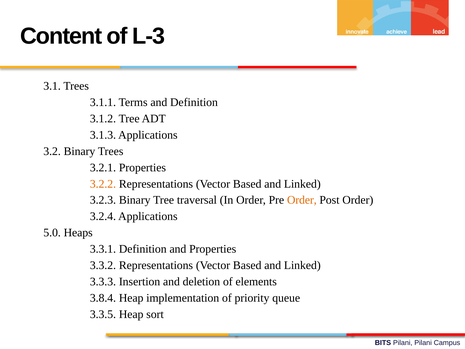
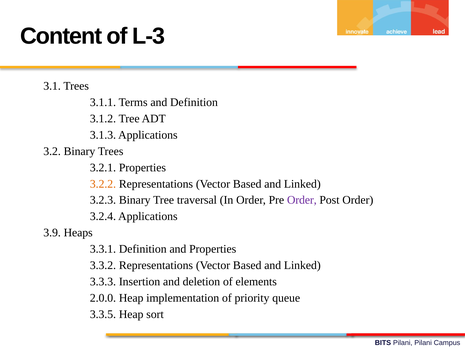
Order colour: orange -> purple (302, 200)
5.0: 5.0 -> 3.9 (52, 233)
3.8.4: 3.8.4 -> 2.0.0 (103, 298)
